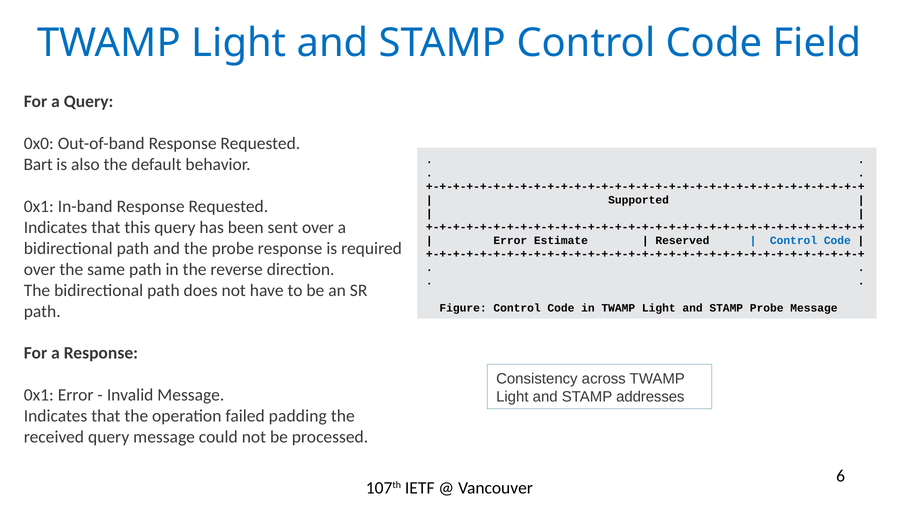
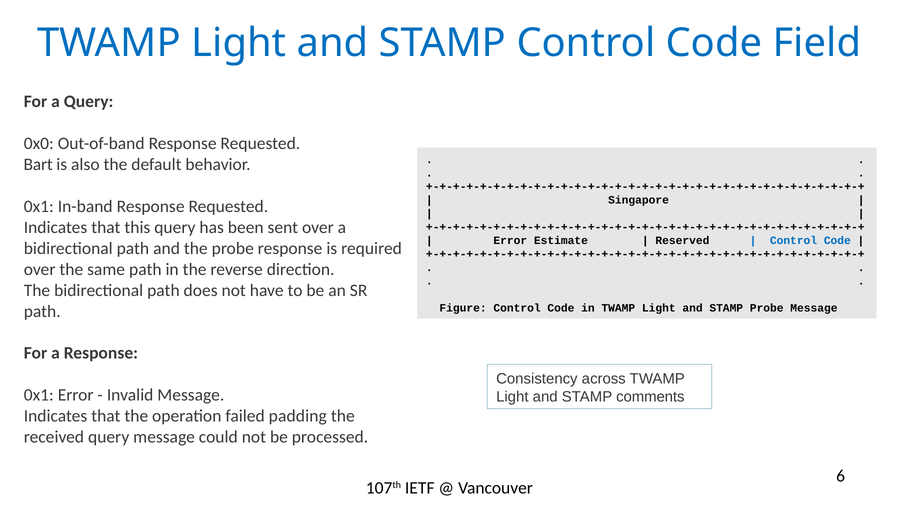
Supported: Supported -> Singapore (639, 200)
addresses: addresses -> comments (650, 397)
